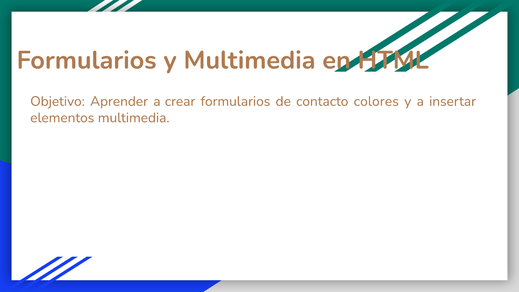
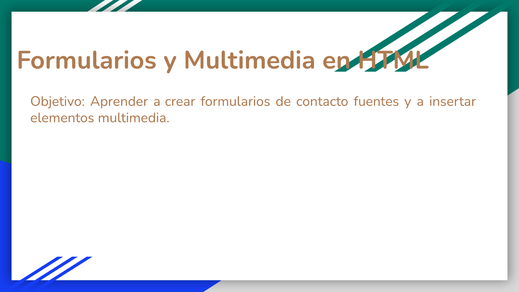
colores: colores -> fuentes (376, 101)
